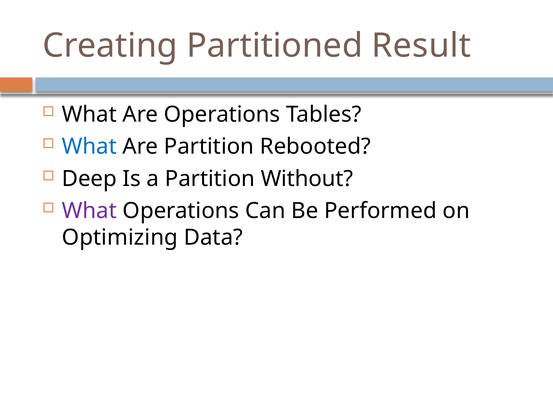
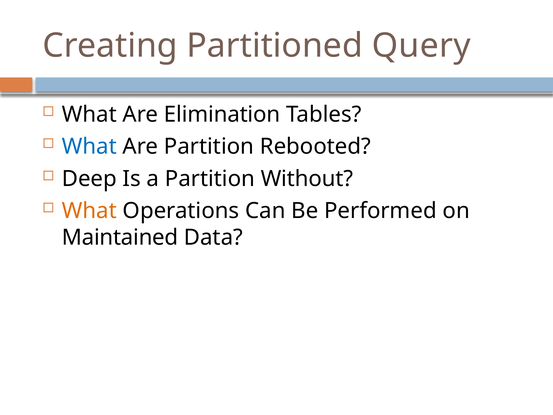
Result: Result -> Query (421, 46)
Are Operations: Operations -> Elimination (222, 114)
What colour: purple -> orange (89, 211)
Optimizing: Optimizing -> Maintained (120, 237)
